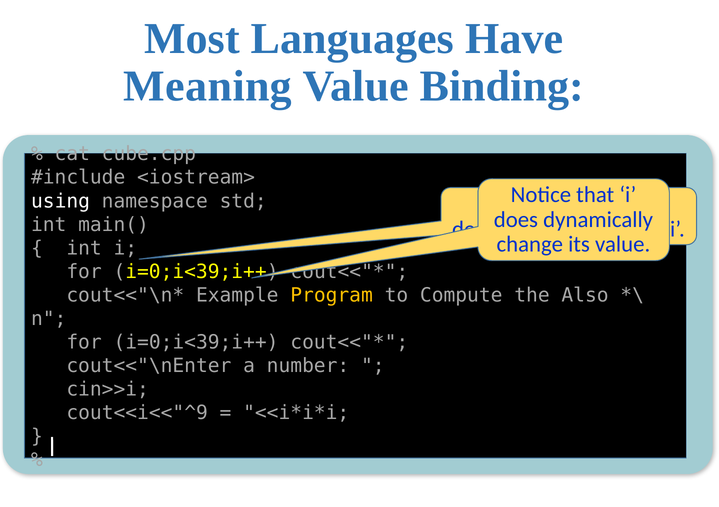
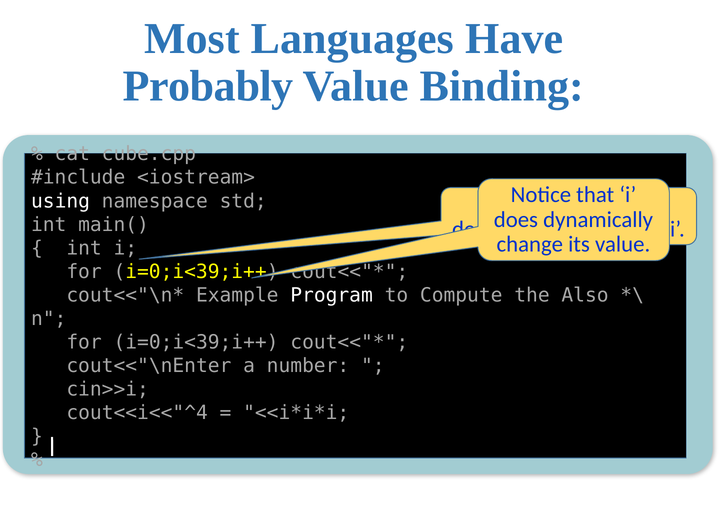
Meaning: Meaning -> Probably (208, 86)
Program colour: yellow -> white (332, 295)
cout<<i<<"^9: cout<<i<<"^9 -> cout<<i<<"^4 (137, 413)
